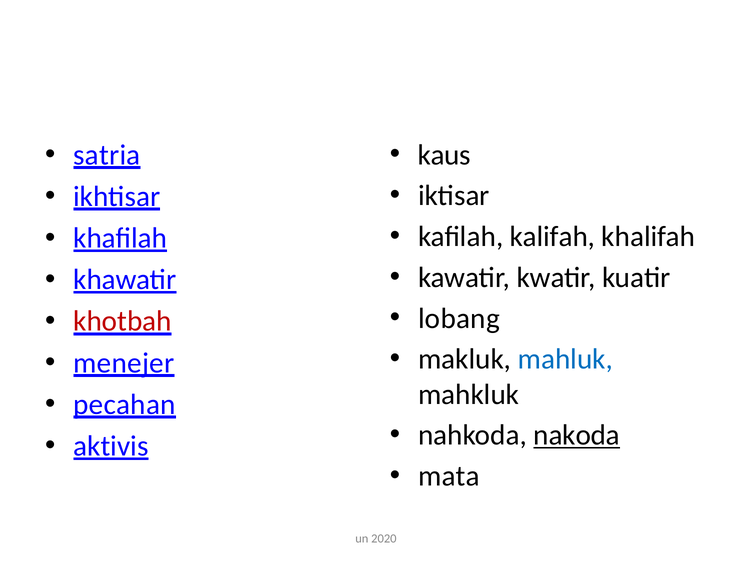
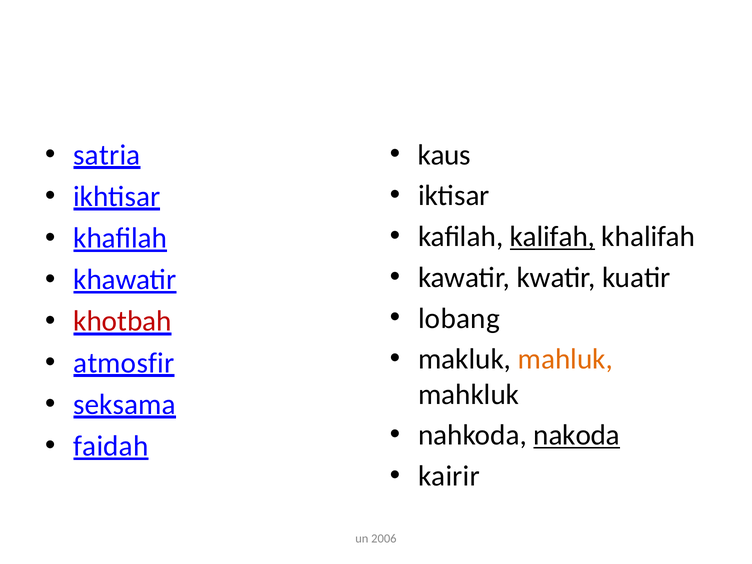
kalifah underline: none -> present (552, 237)
mahluk colour: blue -> orange (565, 359)
menejer: menejer -> atmosfir (124, 363)
pecahan: pecahan -> seksama (125, 404)
aktivis: aktivis -> faidah (111, 446)
mata: mata -> kairir (449, 476)
2020: 2020 -> 2006 (384, 538)
